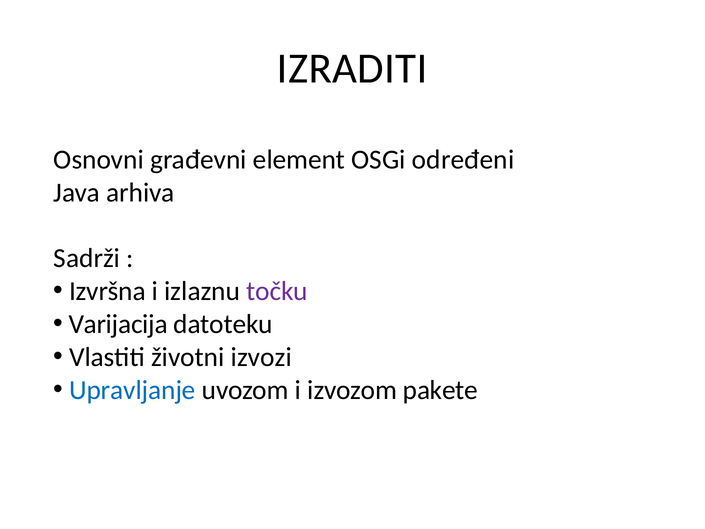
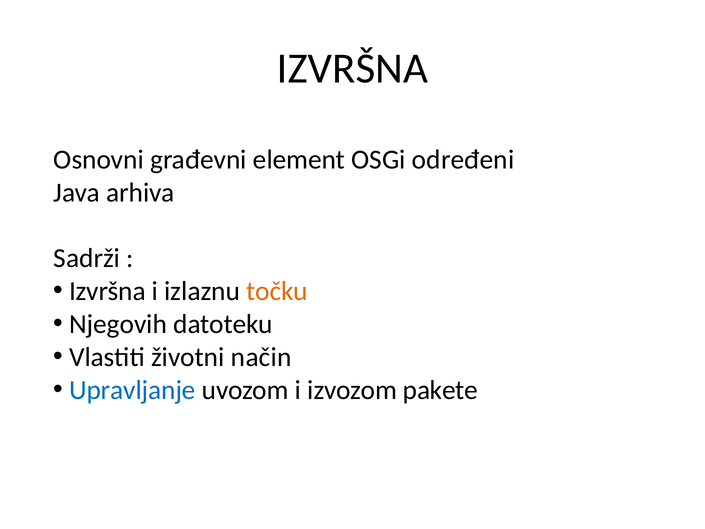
IZRADITI: IZRADITI -> IZVRŠNA (352, 68)
točku colour: purple -> orange (277, 291)
Varijacija: Varijacija -> Njegovih (118, 324)
izvozi: izvozi -> način (261, 357)
